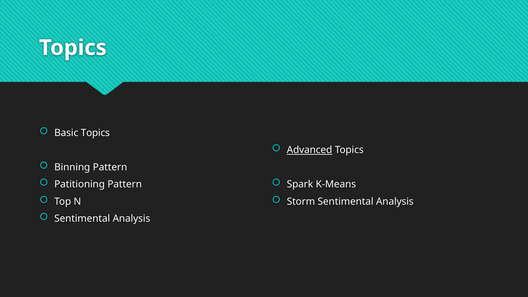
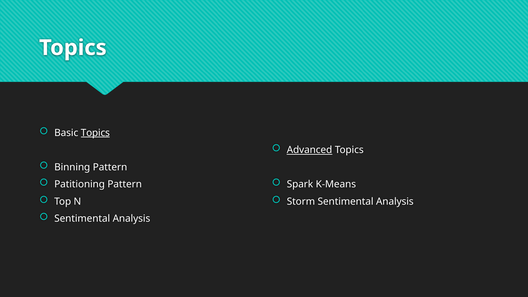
Topics underline: none -> present (95, 133)
